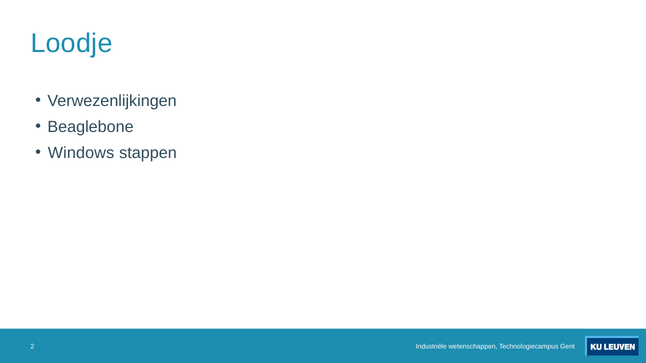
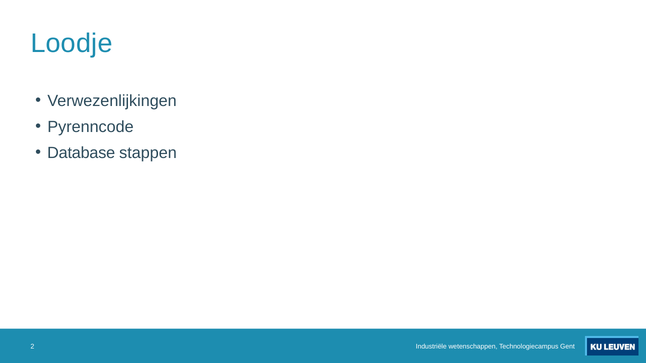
Beaglebone: Beaglebone -> Pyrenncode (91, 127)
Windows: Windows -> Database (81, 153)
